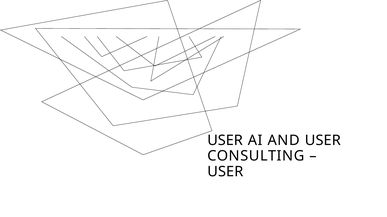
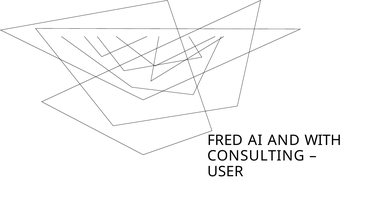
USER: USER -> FRED (225, 141)
AND USER: USER -> WITH (323, 141)
